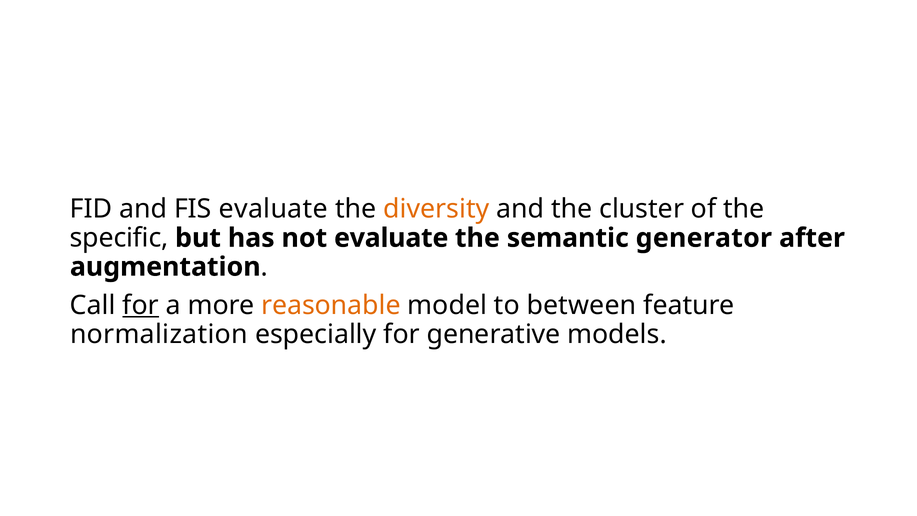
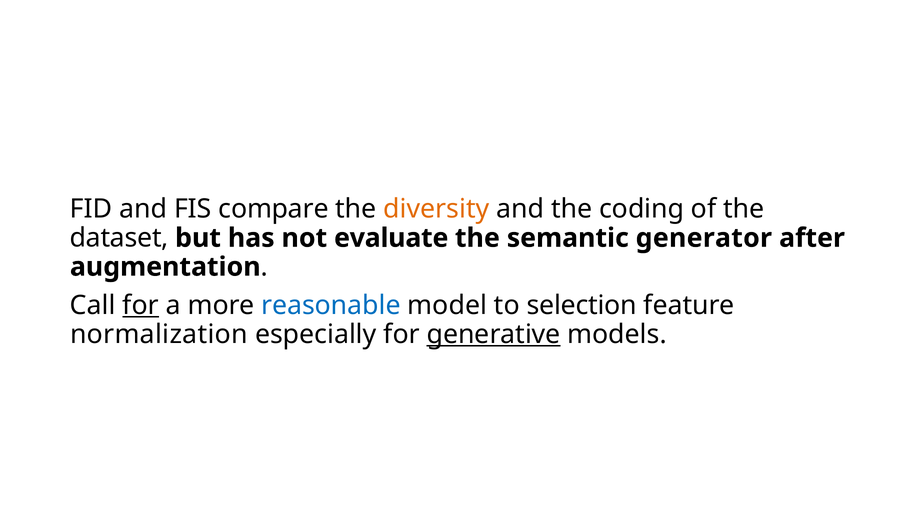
FIS evaluate: evaluate -> compare (274, 209)
cluster: cluster -> coding (642, 209)
specific: specific -> dataset (119, 238)
reasonable colour: orange -> blue (331, 305)
between: between -> selection (582, 305)
generative underline: none -> present (494, 334)
